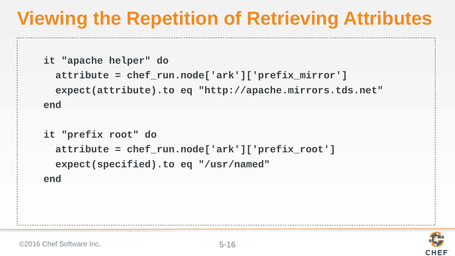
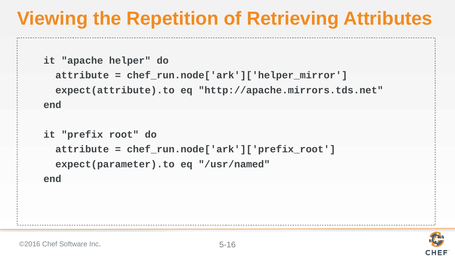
chef_run.node['ark']['prefix_mirror: chef_run.node['ark']['prefix_mirror -> chef_run.node['ark']['helper_mirror (237, 75)
expect(specified).to: expect(specified).to -> expect(parameter).to (115, 164)
